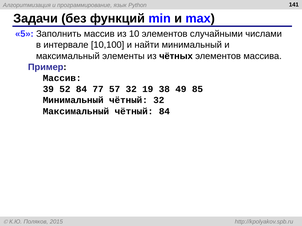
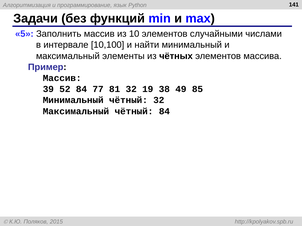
57: 57 -> 81 (115, 89)
